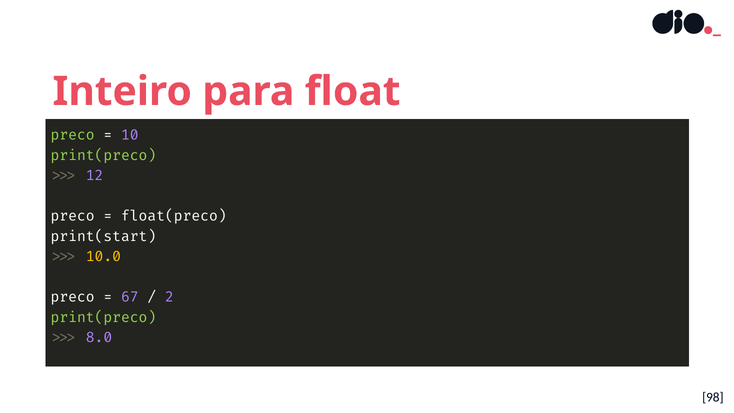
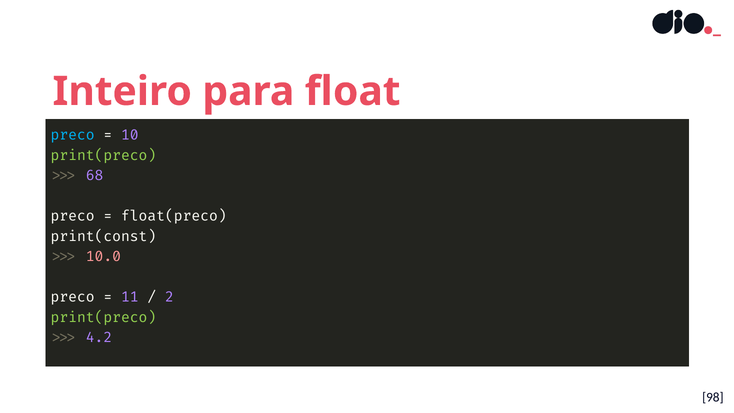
preco colour: light green -> light blue (73, 135)
12: 12 -> 68 (95, 176)
print(start: print(start -> print(const (103, 236)
10.0 colour: yellow -> pink (103, 257)
67: 67 -> 11 (130, 297)
8.0: 8.0 -> 4.2 (99, 338)
